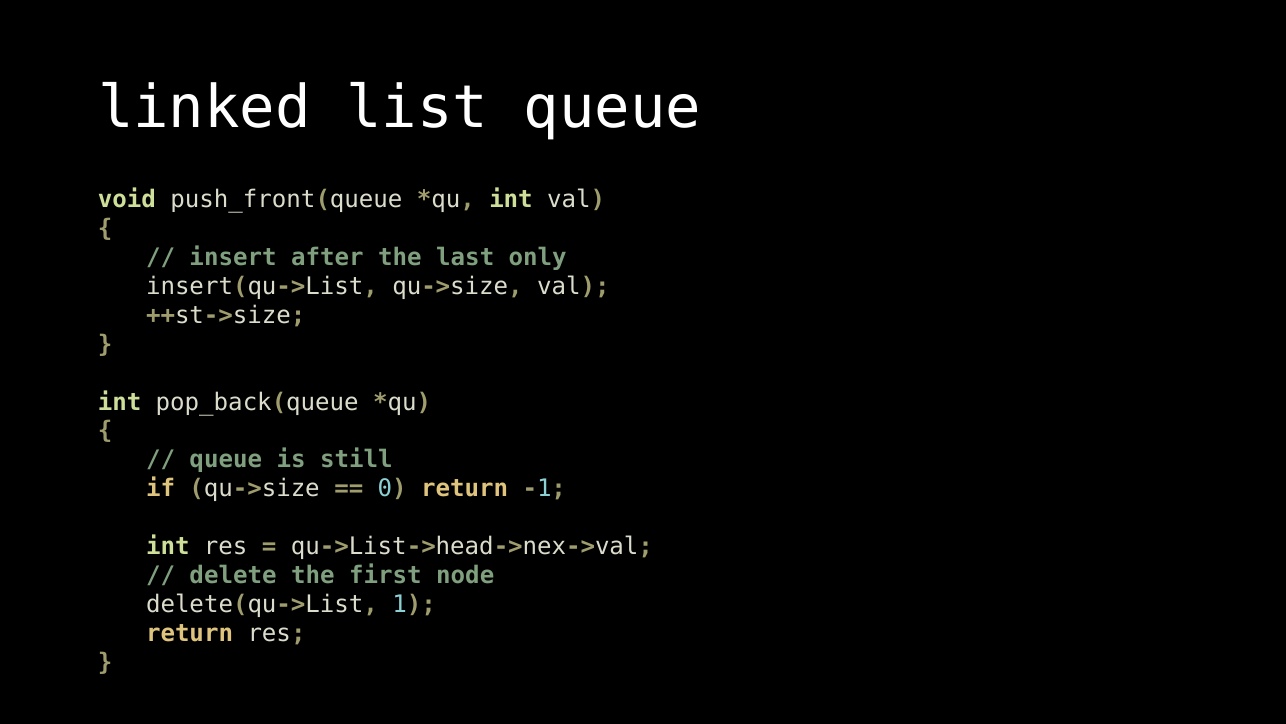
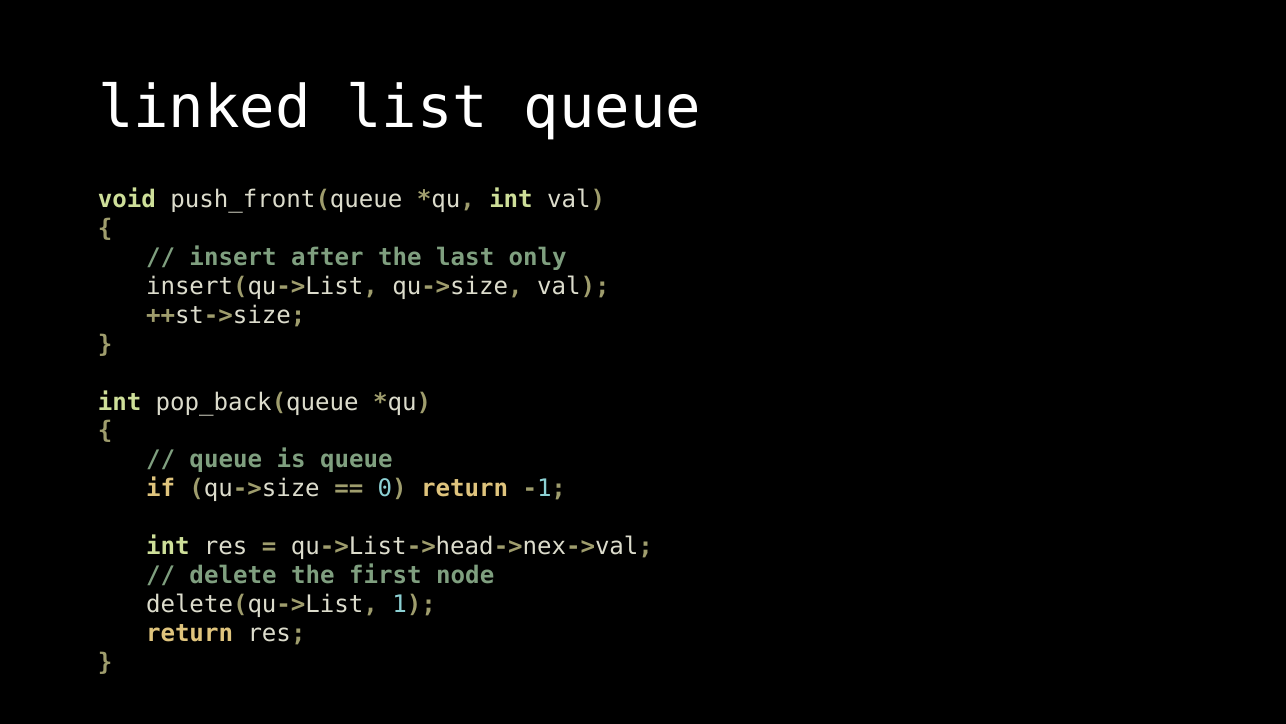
is still: still -> queue (356, 460)
